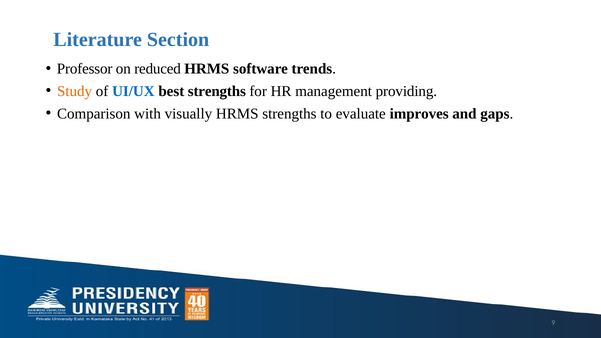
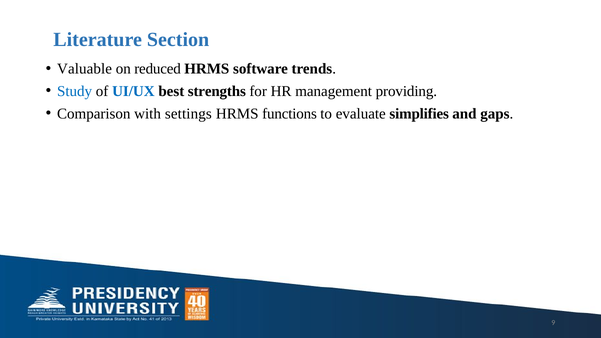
Professor: Professor -> Valuable (85, 69)
Study colour: orange -> blue (75, 91)
visually: visually -> settings (188, 114)
HRMS strengths: strengths -> functions (290, 114)
improves: improves -> simplifies (419, 114)
